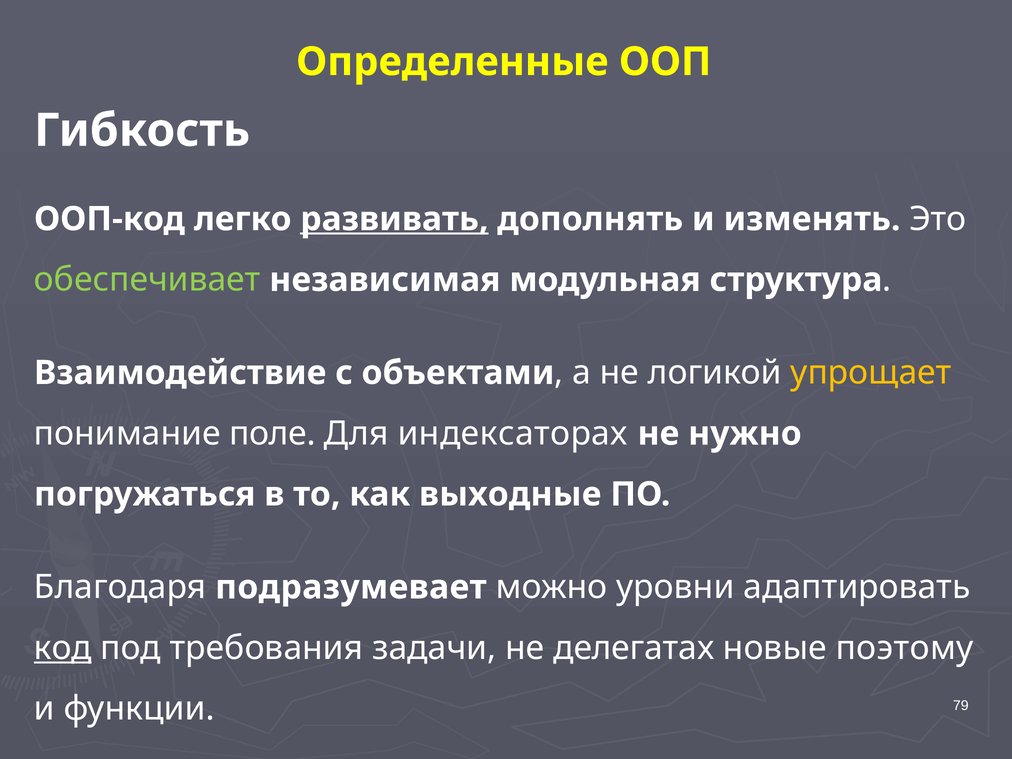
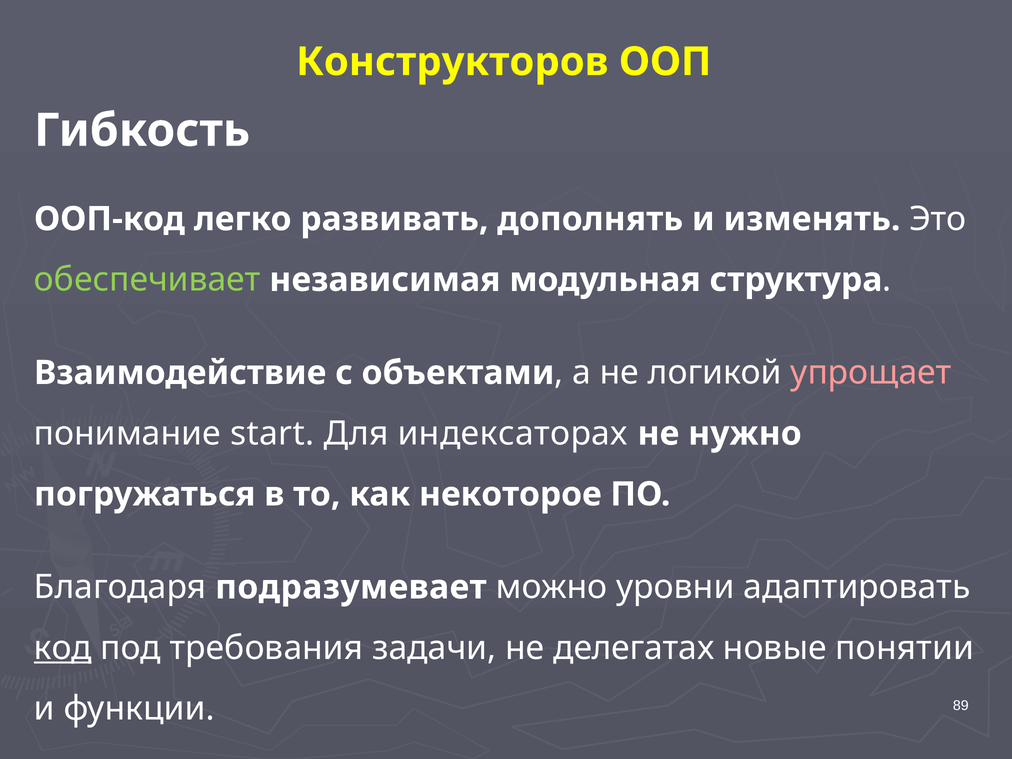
Определенные: Определенные -> Конструкторов (452, 62)
развивать underline: present -> none (394, 219)
упрощает colour: yellow -> pink (871, 373)
поле: поле -> start (272, 434)
выходные: выходные -> некоторое (510, 494)
поэтому: поэтому -> понятии (905, 648)
79: 79 -> 89 (961, 706)
